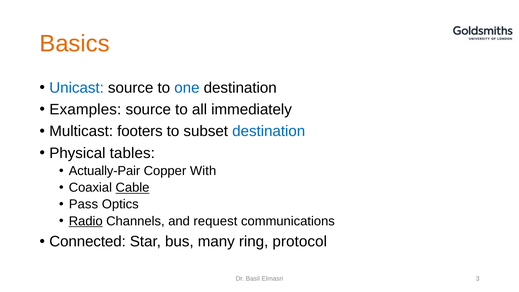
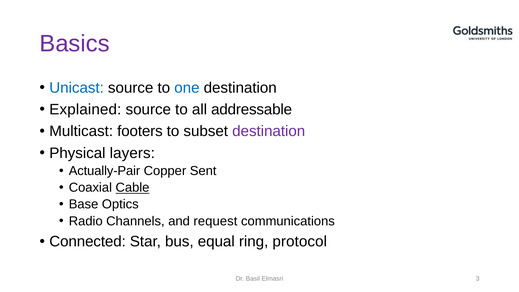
Basics colour: orange -> purple (75, 44)
Examples: Examples -> Explained (85, 110)
immediately: immediately -> addressable (252, 110)
destination colour: blue -> purple (269, 131)
tables: tables -> layers (132, 153)
With: With -> Sent (203, 171)
Pass: Pass -> Base (84, 204)
Radio underline: present -> none (86, 221)
many: many -> equal (216, 242)
